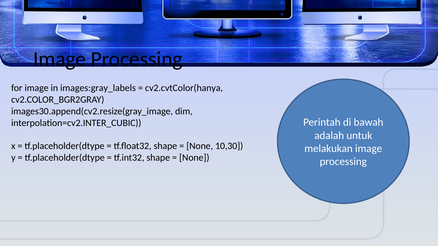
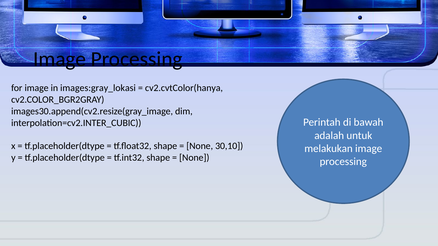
images:gray_labels: images:gray_labels -> images:gray_lokasi (98, 88)
10,30: 10,30 -> 30,10 (229, 146)
